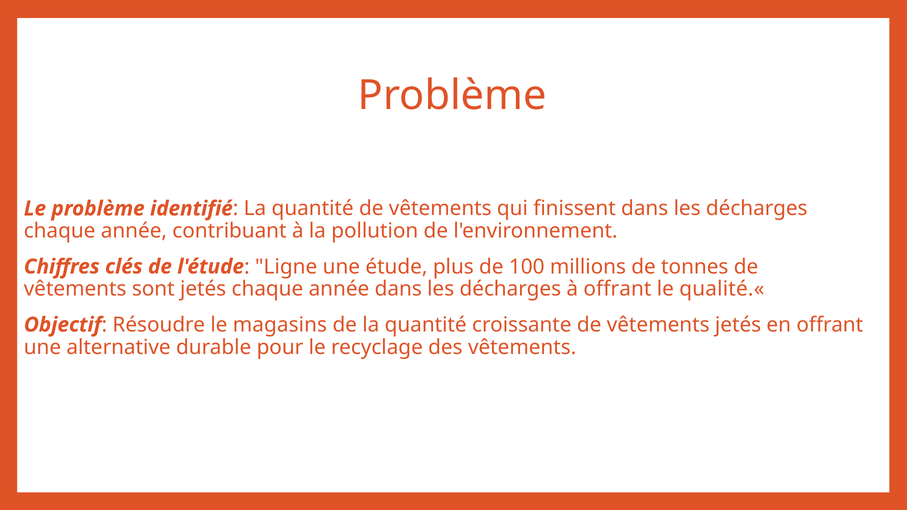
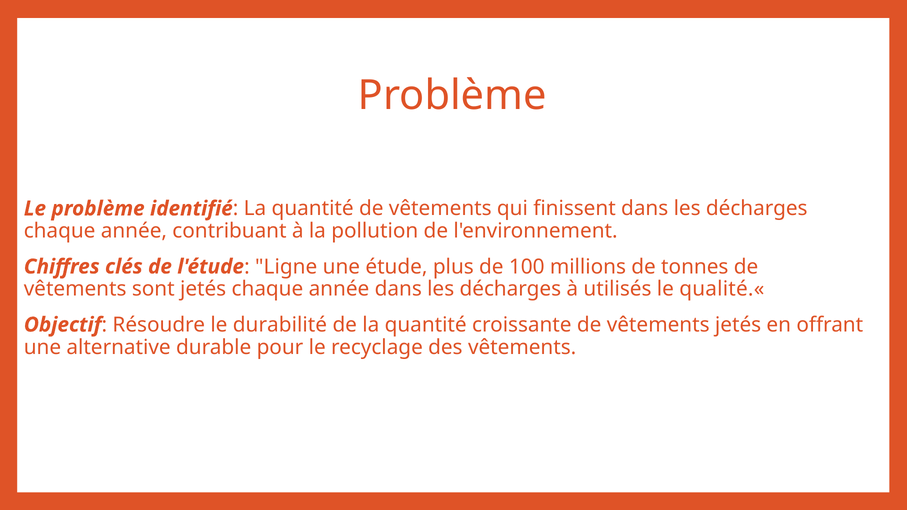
à offrant: offrant -> utilisés (617, 289)
magasins: magasins -> durabilité (280, 325)
